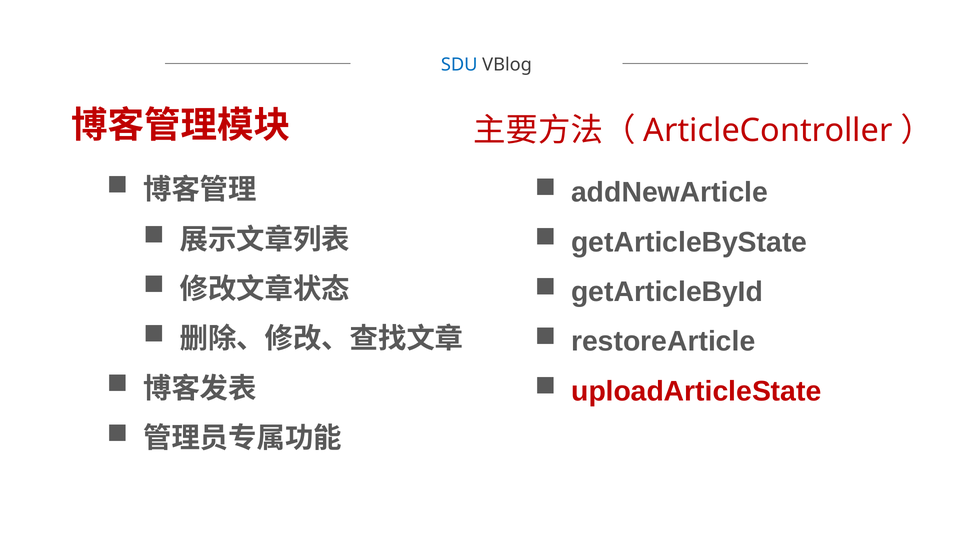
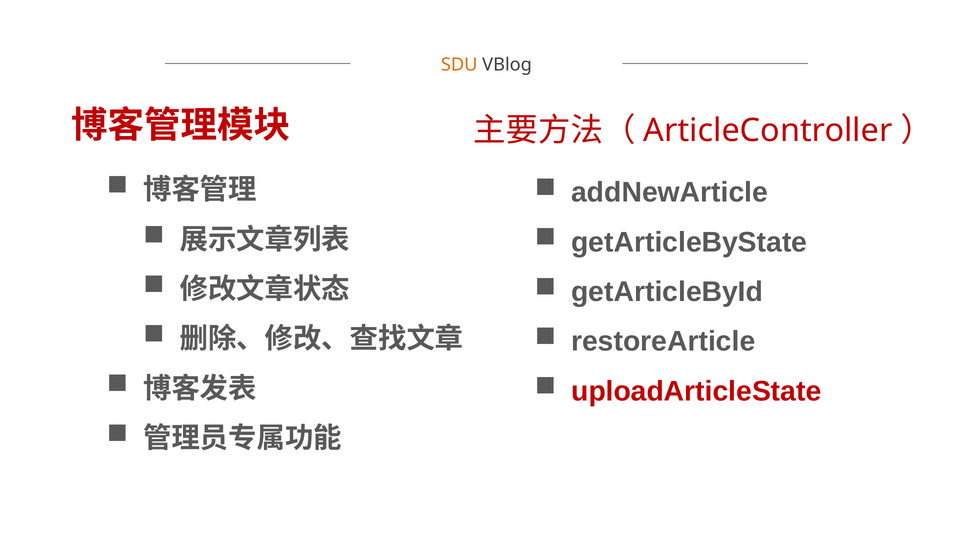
SDU colour: blue -> orange (459, 65)
